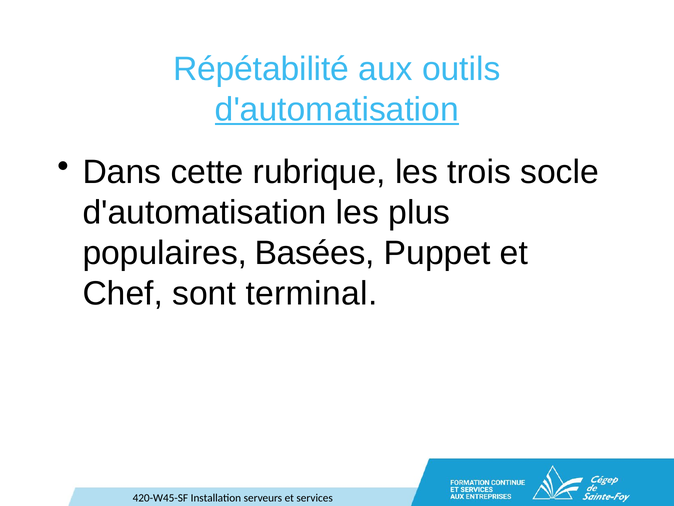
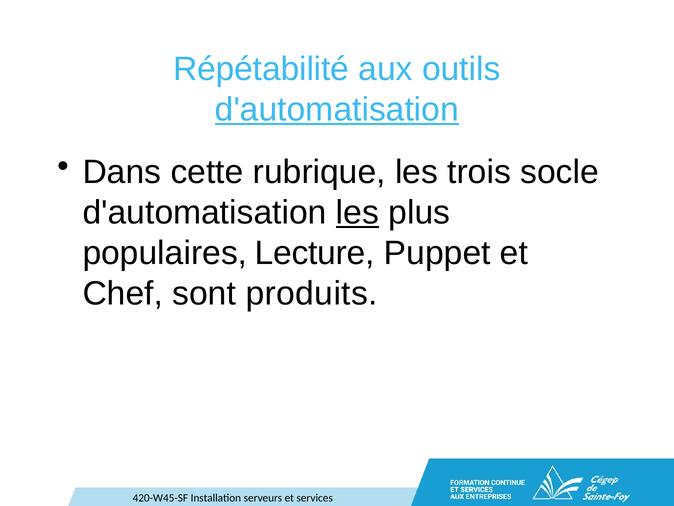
les underline: none -> present (358, 212)
Basées: Basées -> Lecture (315, 253)
terminal: terminal -> produits (312, 293)
